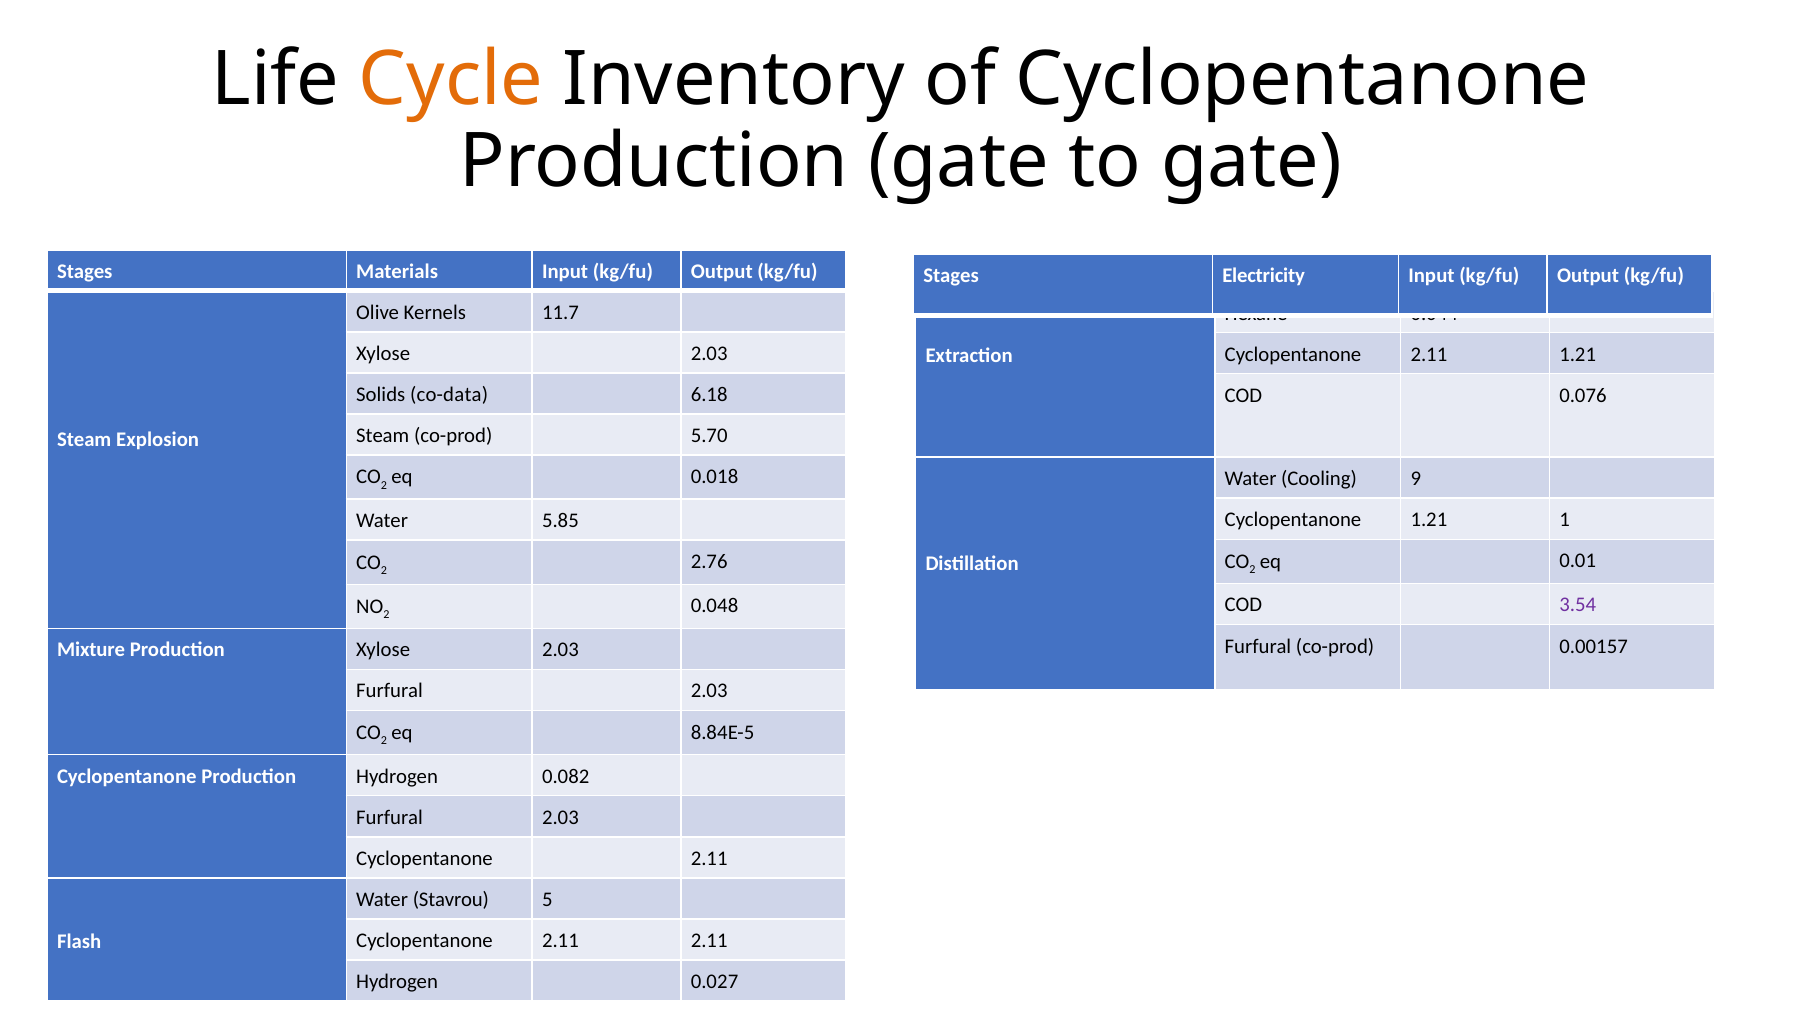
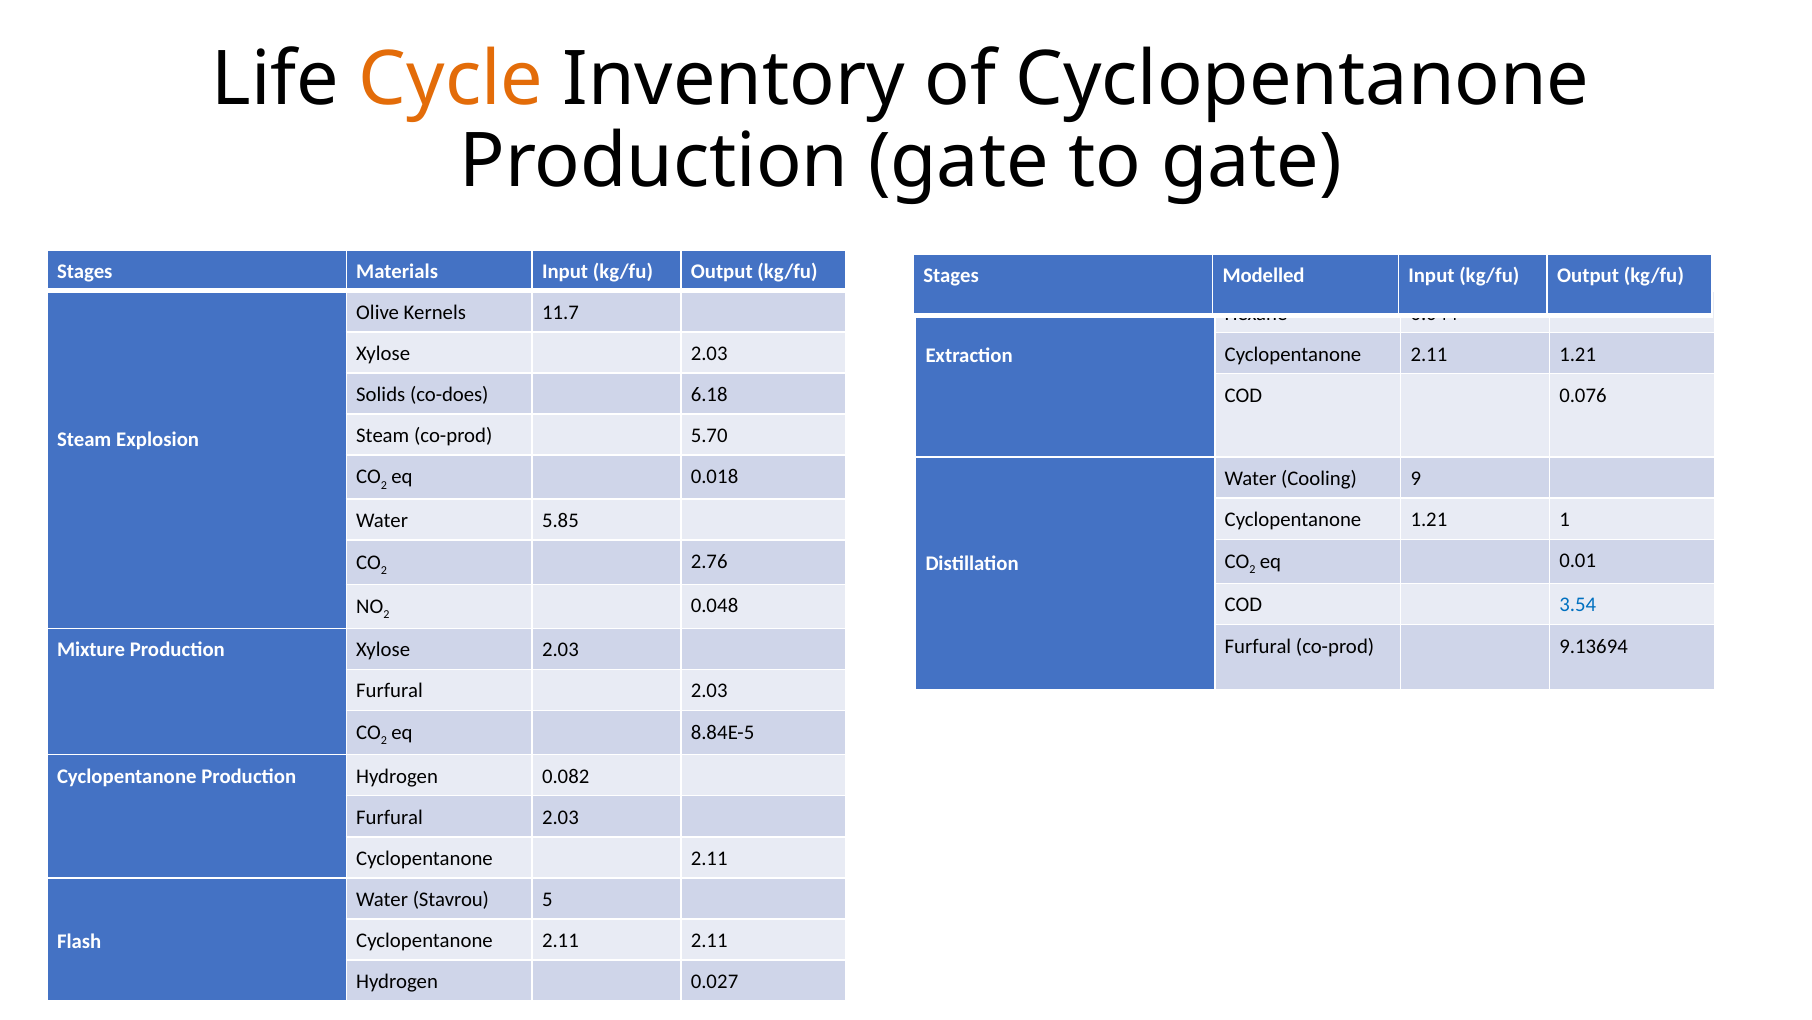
Electricity: Electricity -> Modelled (1264, 276)
co-data: co-data -> co-does (449, 394)
3.54 colour: purple -> blue (1578, 605)
0.00157: 0.00157 -> 9.13694 (1594, 646)
